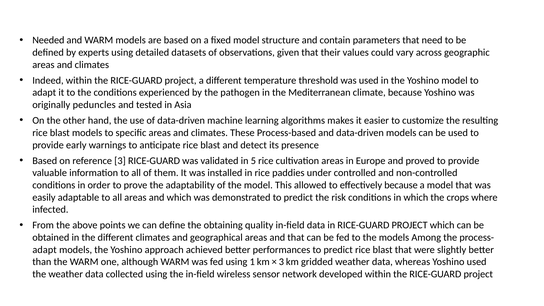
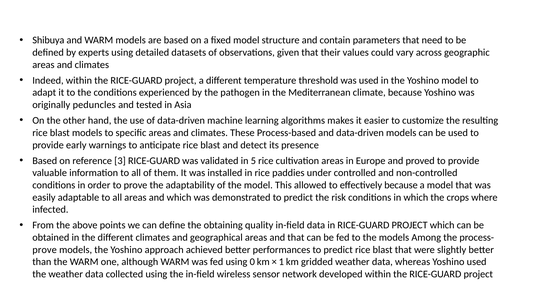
Needed: Needed -> Shibuya (48, 40)
adapt: adapt -> prove (45, 250)
1: 1 -> 0 (252, 262)
3: 3 -> 1 (281, 262)
